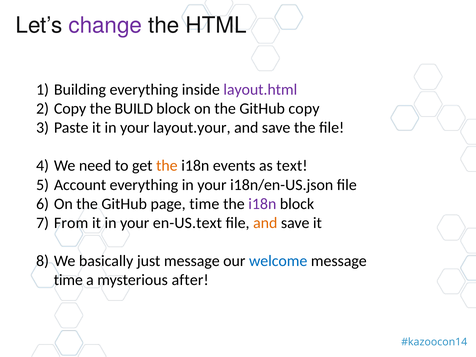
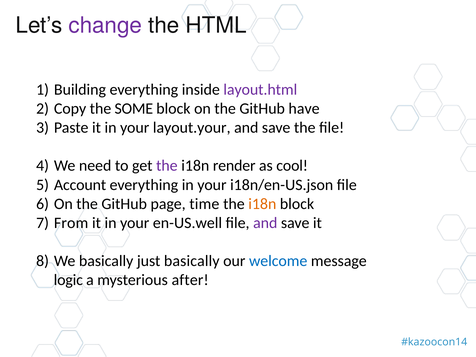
BUILD: BUILD -> SOME (134, 109)
GitHub copy: copy -> have (304, 109)
the colour: orange -> purple (167, 166)
events: events -> render (234, 166)
text: text -> cool (292, 166)
i18n colour: purple -> orange (262, 204)
en-US.text: en-US.text -> en-US.well (187, 223)
and colour: orange -> purple (265, 223)
just message: message -> basically (192, 261)
time: time -> logic (68, 280)
